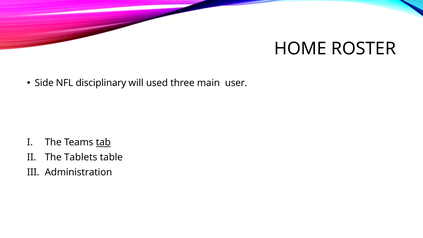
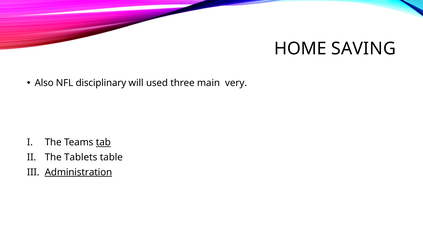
ROSTER: ROSTER -> SAVING (364, 49)
Side: Side -> Also (44, 83)
user: user -> very (236, 83)
Administration underline: none -> present (78, 172)
